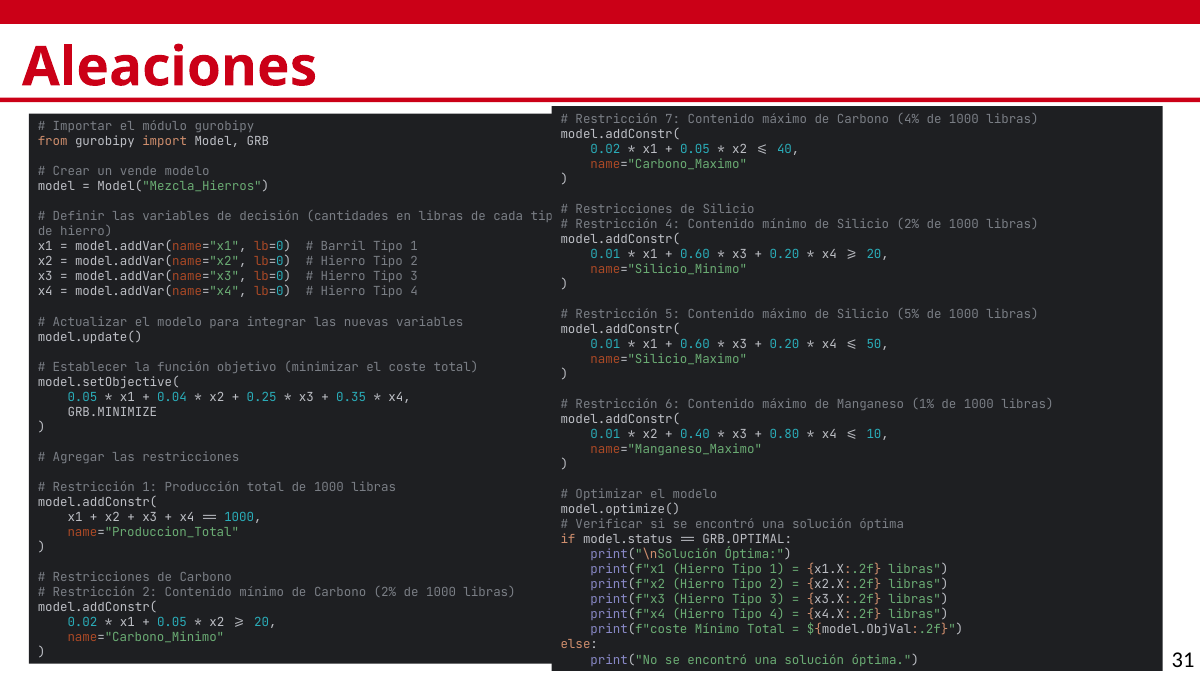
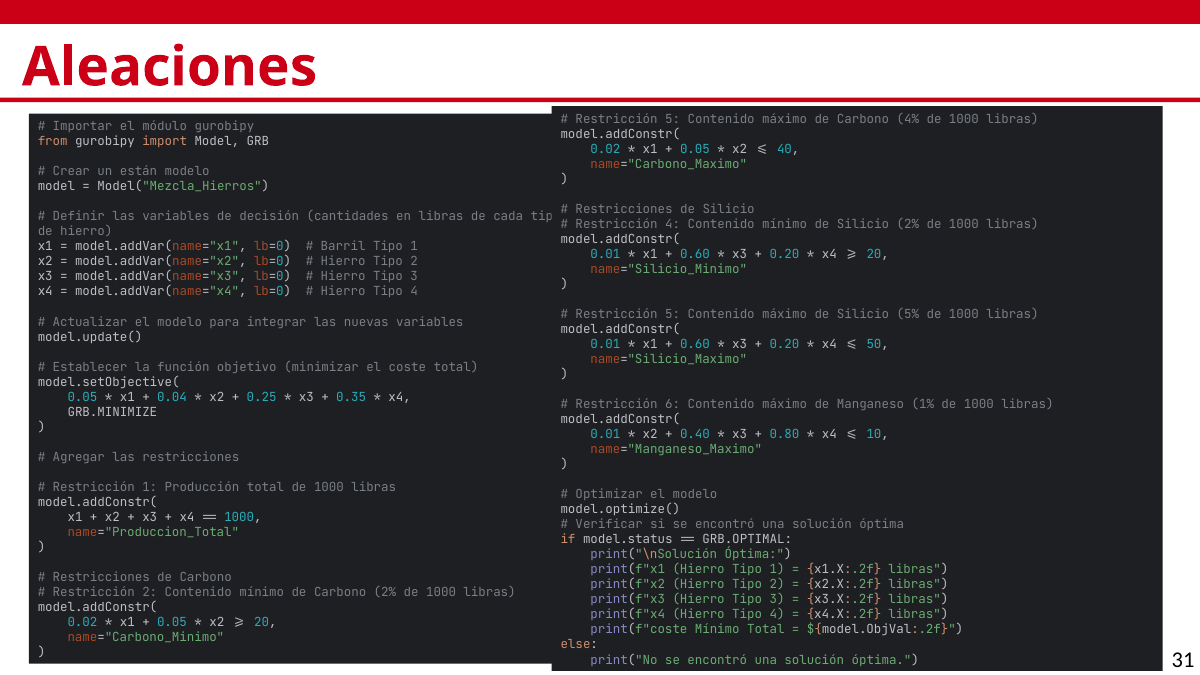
7: 7 -> 5 (673, 119)
vende: vende -> están (139, 172)
